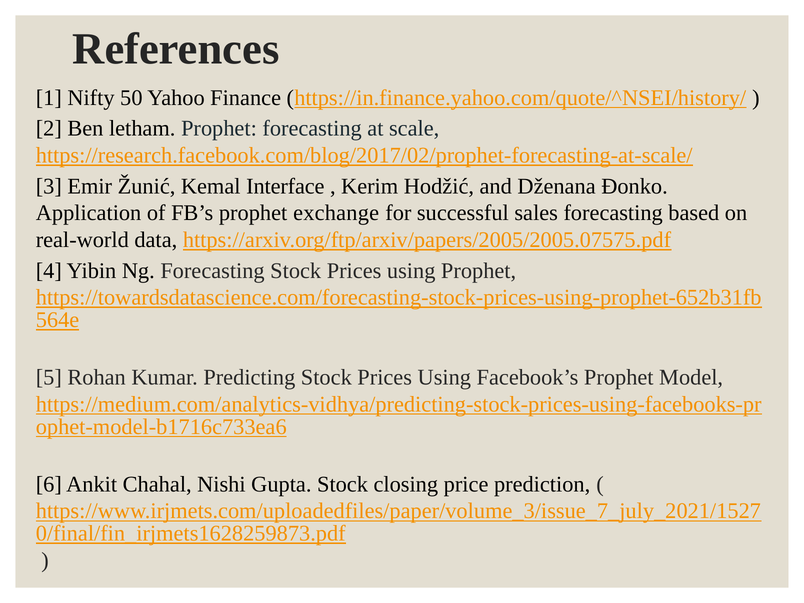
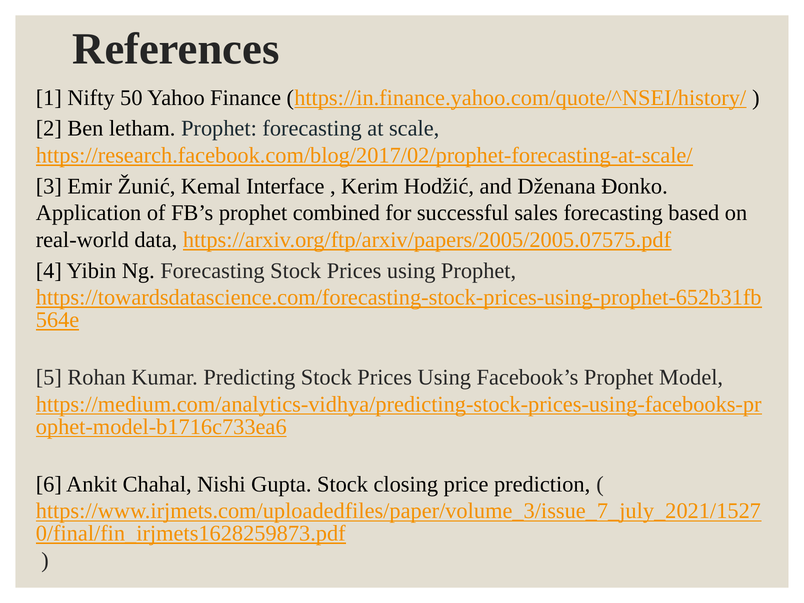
exchange: exchange -> combined (336, 213)
